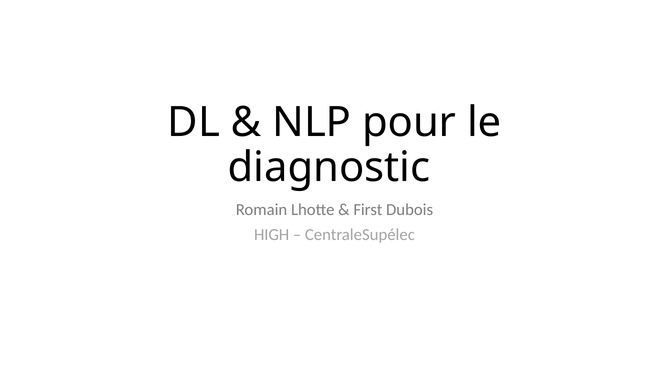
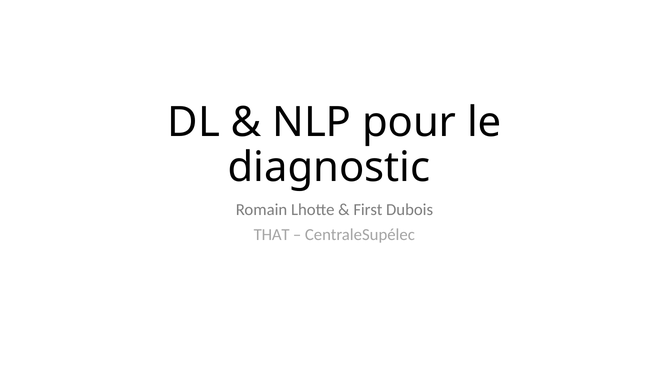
HIGH: HIGH -> THAT (272, 234)
